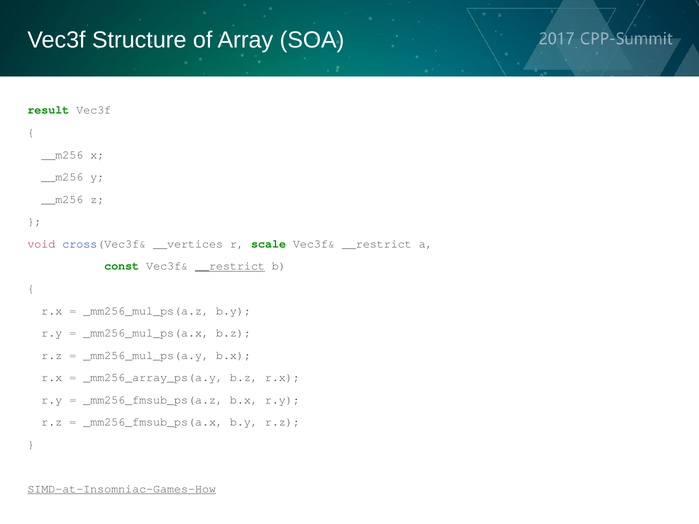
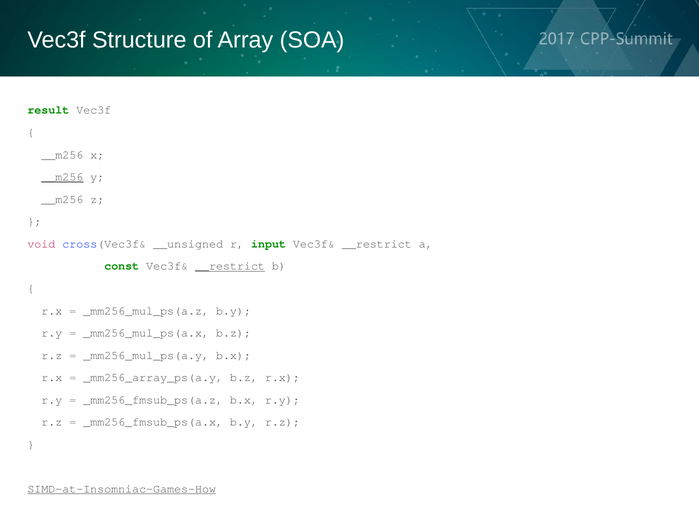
__m256 underline: none -> present (62, 177)
__vertices: __vertices -> __unsigned (188, 244)
scale: scale -> input (269, 244)
